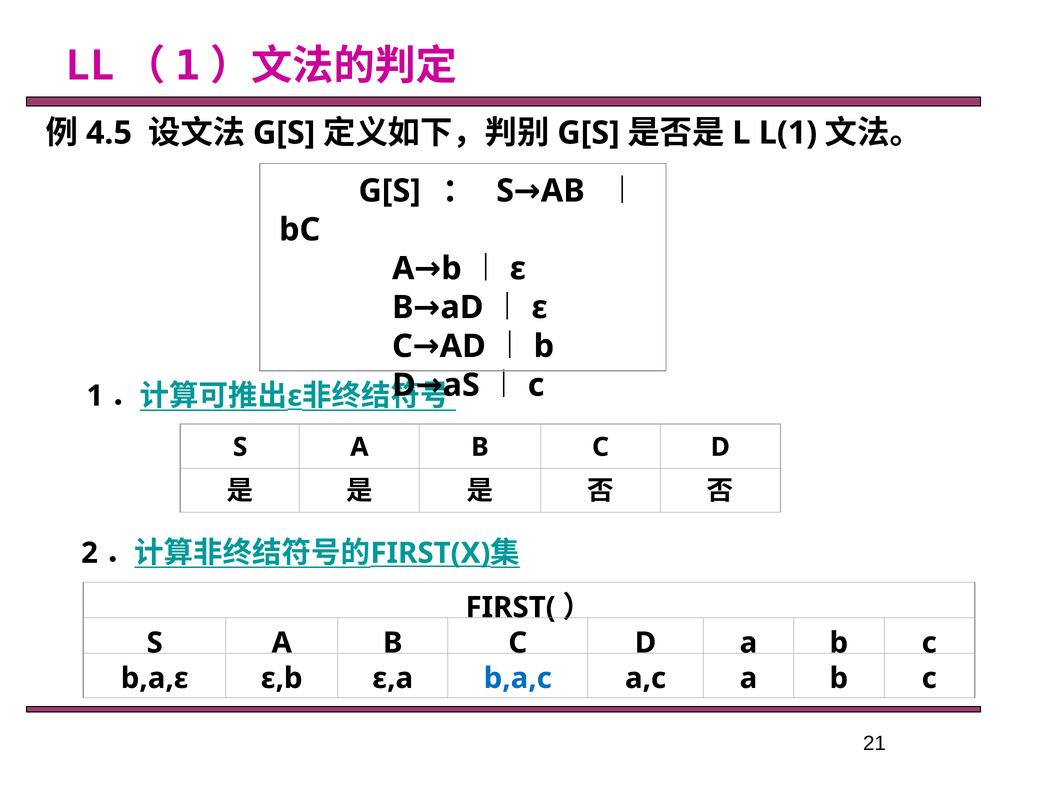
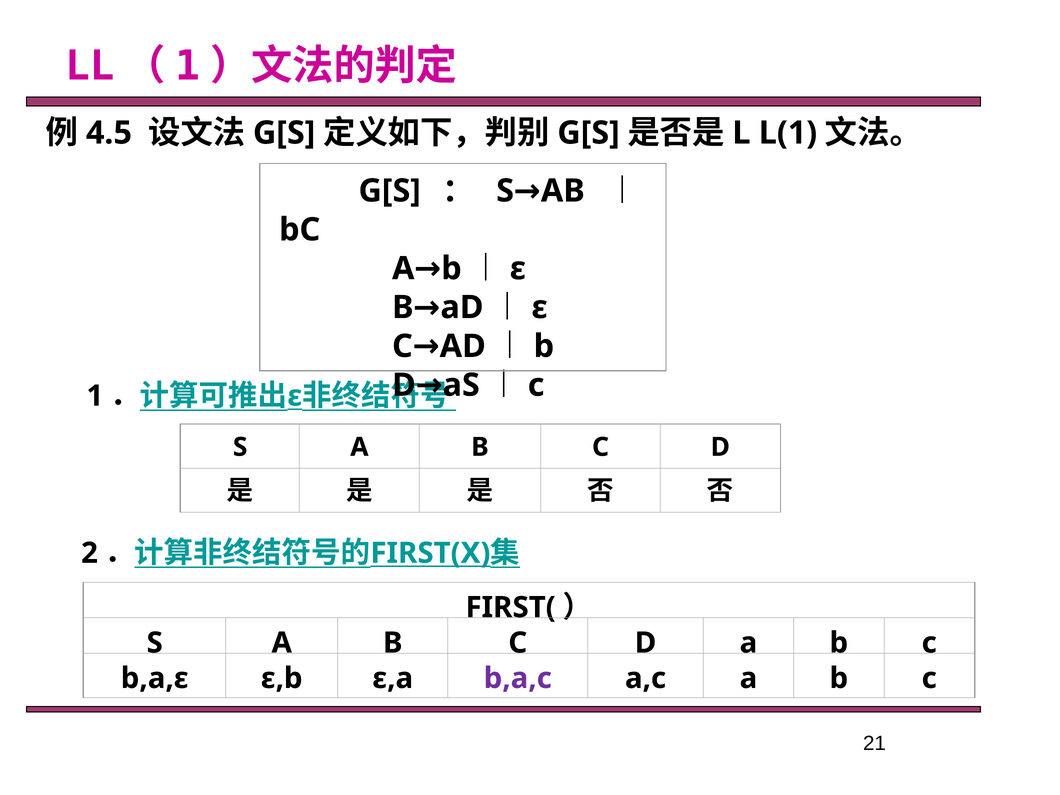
b,a,c colour: blue -> purple (518, 678)
